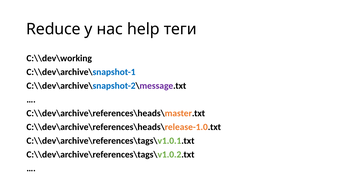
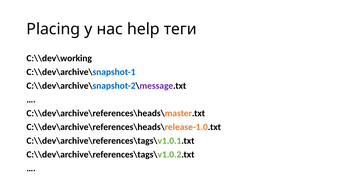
Reduce: Reduce -> Placing (53, 29)
